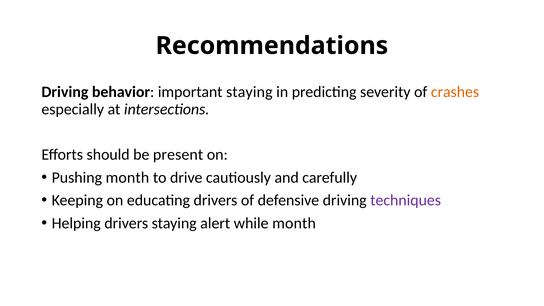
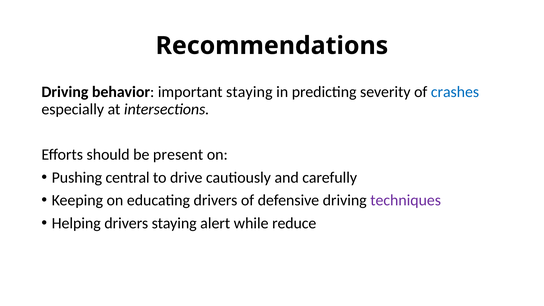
crashes colour: orange -> blue (455, 92)
Pushing month: month -> central (128, 178)
while month: month -> reduce (294, 223)
